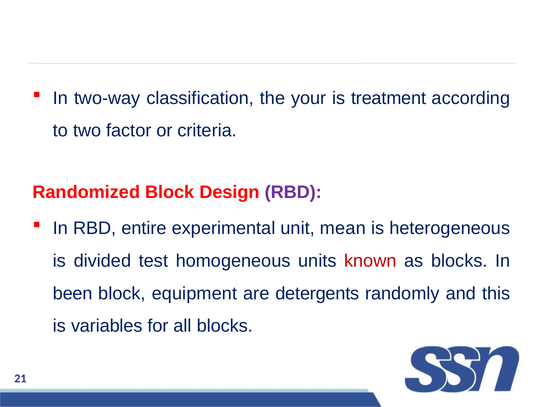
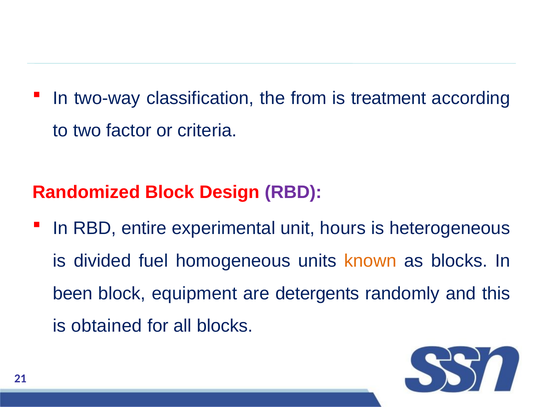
your: your -> from (309, 98)
mean: mean -> hours (343, 228)
test: test -> fuel (153, 261)
known colour: red -> orange (370, 261)
variables: variables -> obtained (107, 326)
